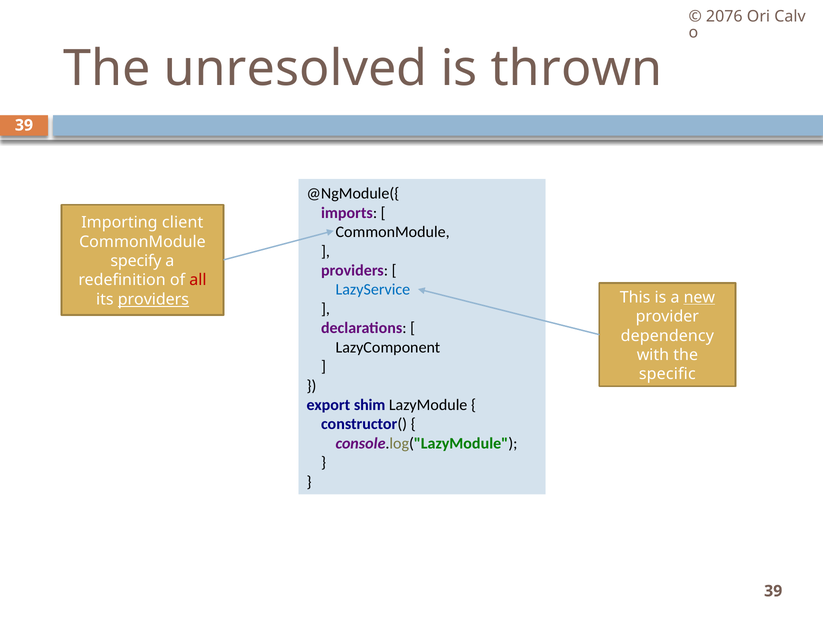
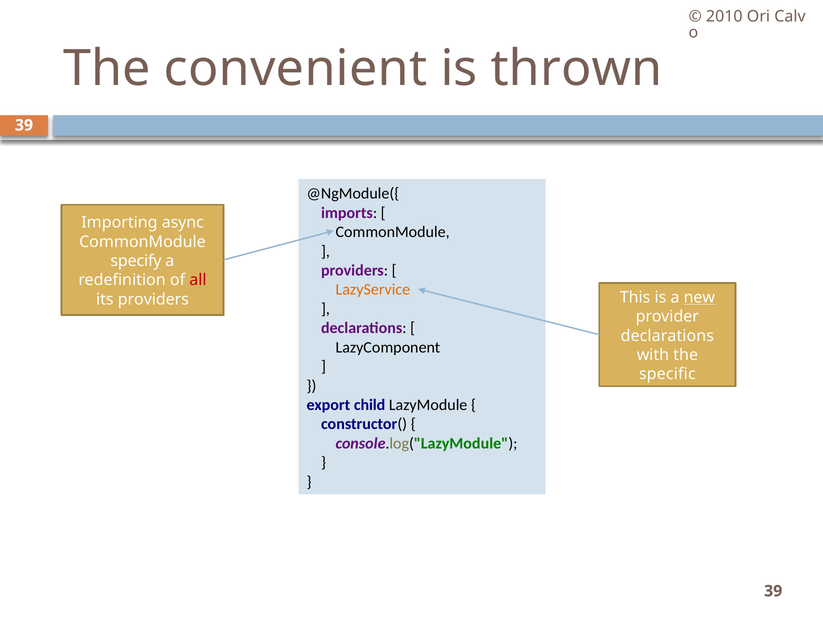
2076: 2076 -> 2010 (724, 16)
unresolved: unresolved -> convenient (295, 69)
client: client -> async (183, 223)
LazyService colour: blue -> orange (373, 290)
providers underline: present -> none (153, 300)
dependency: dependency -> declarations (667, 336)
shim: shim -> child (370, 405)
